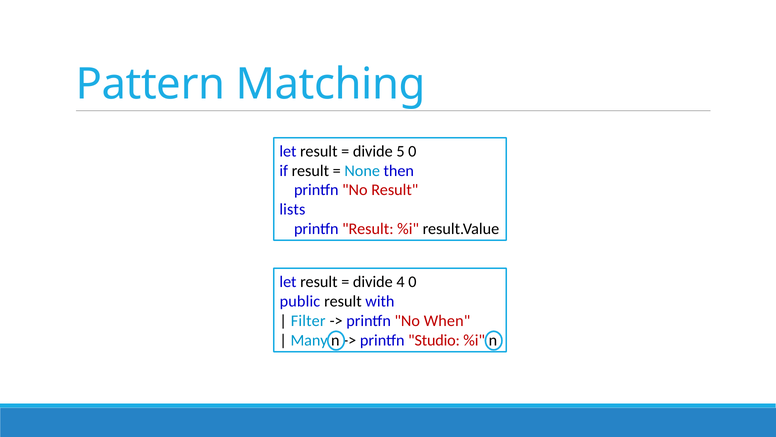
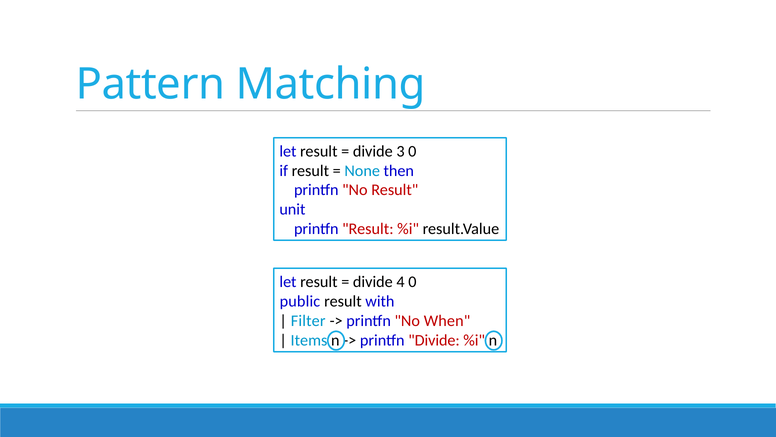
5: 5 -> 3 (400, 151)
lists: lists -> unit (292, 209)
Many: Many -> Items (309, 340)
printfn Studio: Studio -> Divide (434, 340)
